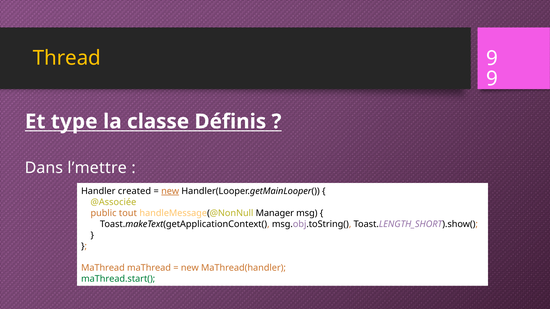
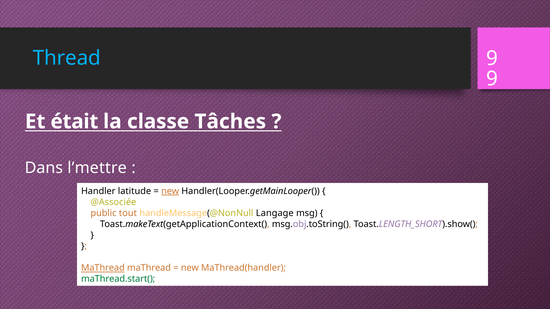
Thread colour: yellow -> light blue (67, 58)
type: type -> était (74, 122)
Définis: Définis -> Tâches (230, 122)
created: created -> latitude (135, 191)
Manager: Manager -> Langage (275, 213)
MaThread underline: none -> present (103, 268)
